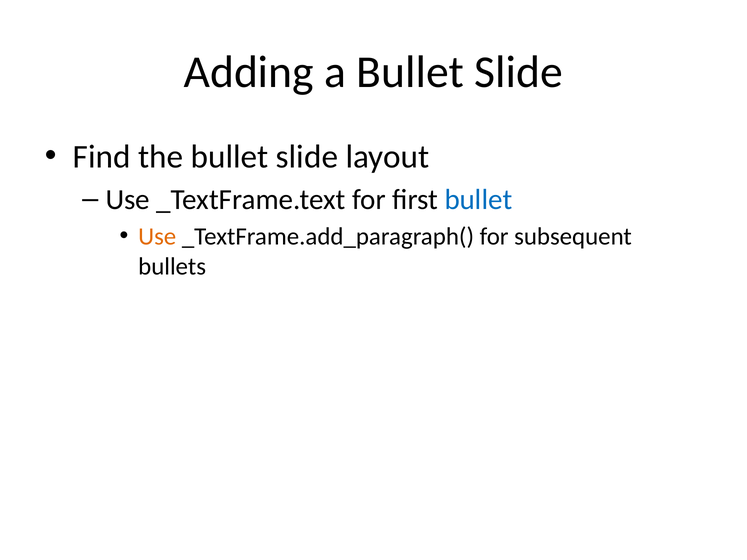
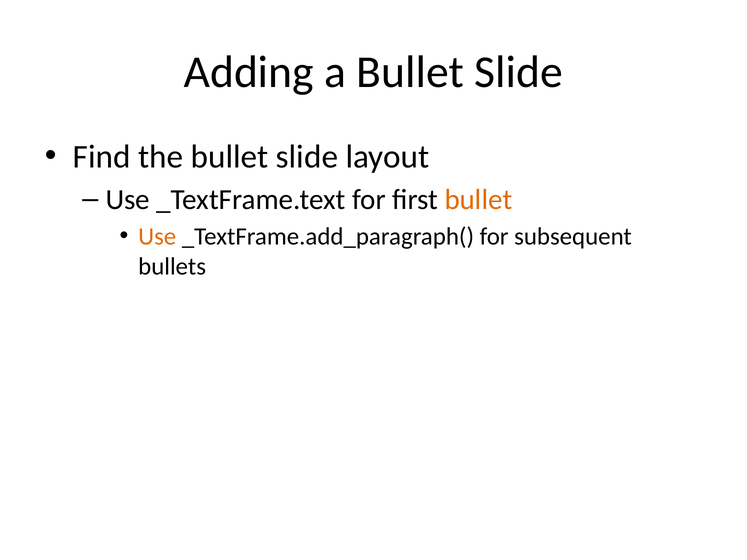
bullet colour: blue -> orange (478, 200)
